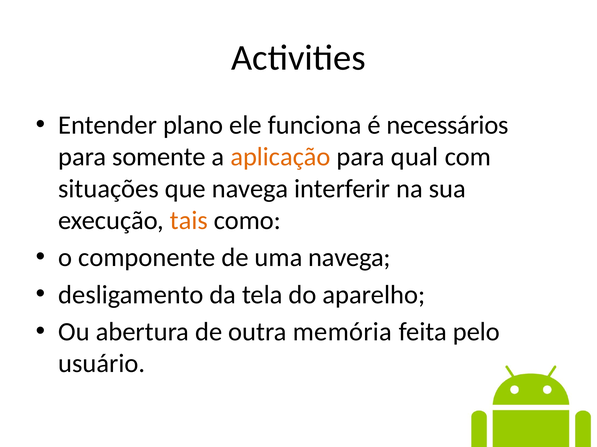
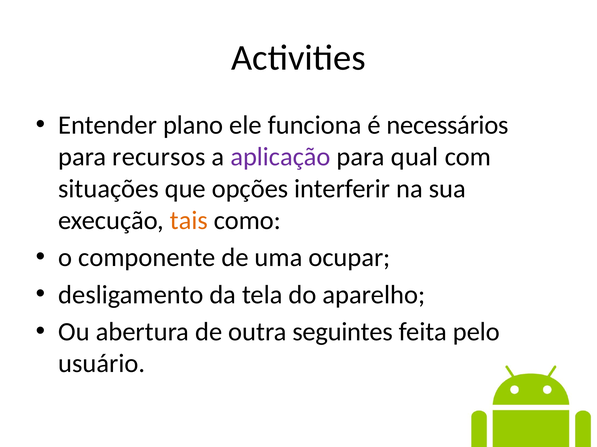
somente: somente -> recursos (159, 157)
aplicação colour: orange -> purple (280, 157)
que navega: navega -> opções (250, 189)
uma navega: navega -> ocupar (349, 258)
memória: memória -> seguintes (343, 332)
